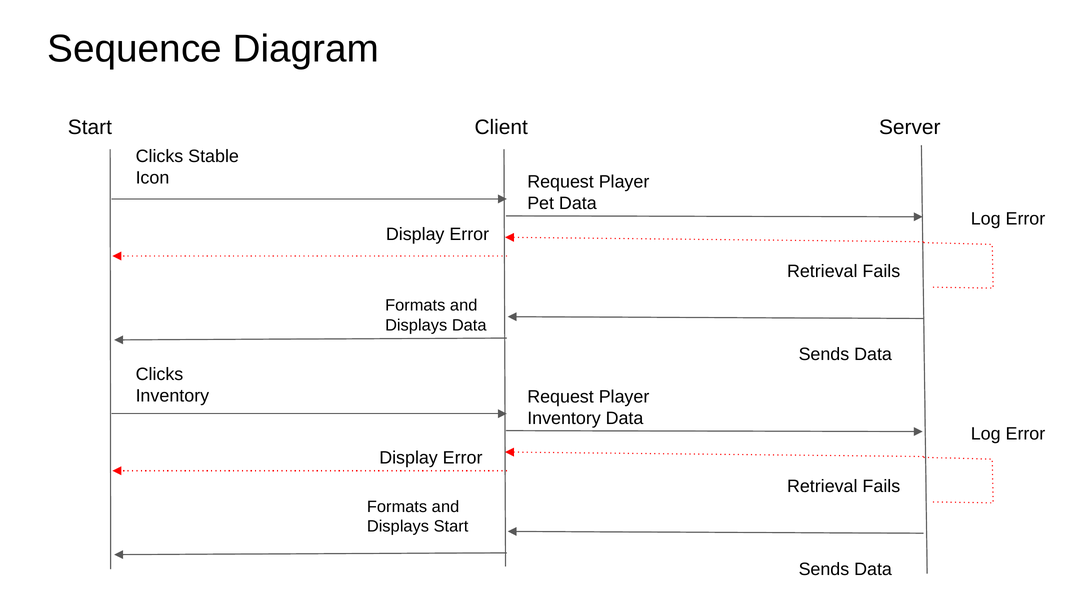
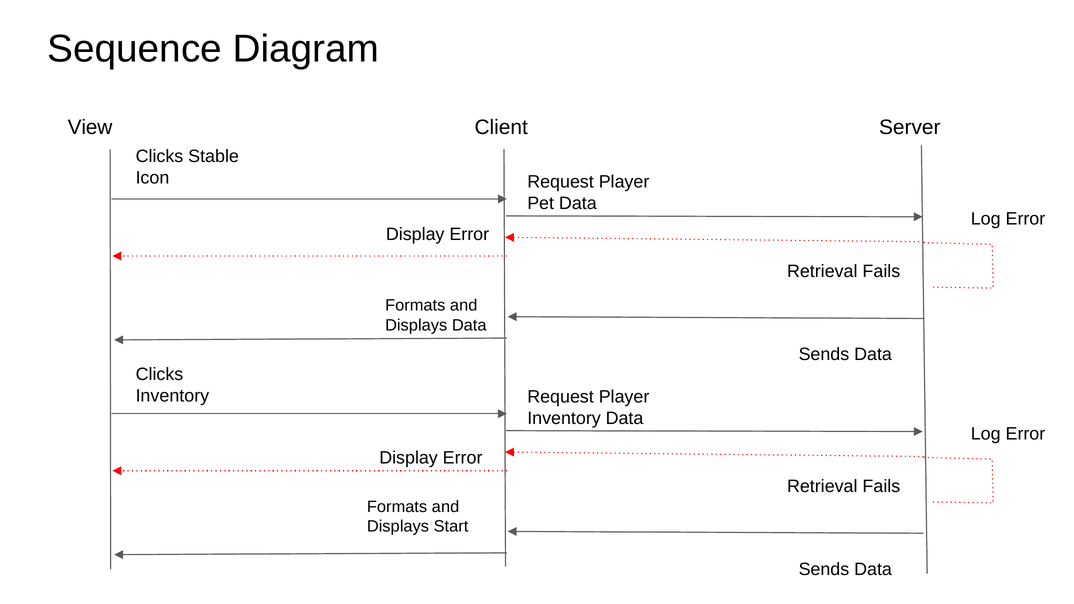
Start: Start -> View (90, 127)
